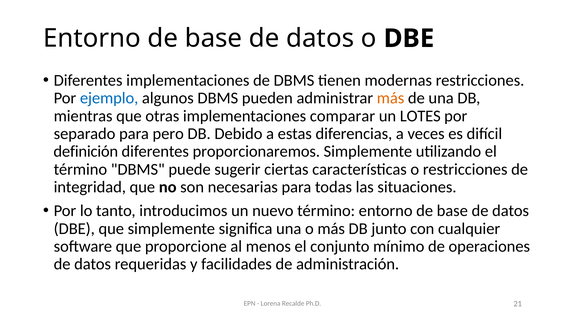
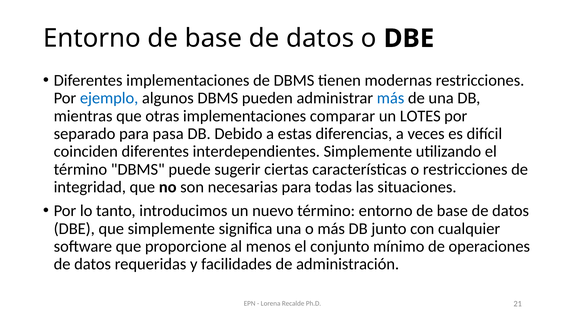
más colour: orange -> blue (391, 98)
pero: pero -> pasa (168, 134)
definición: definición -> coinciden (86, 151)
proporcionaremos: proporcionaremos -> interdependientes (256, 151)
